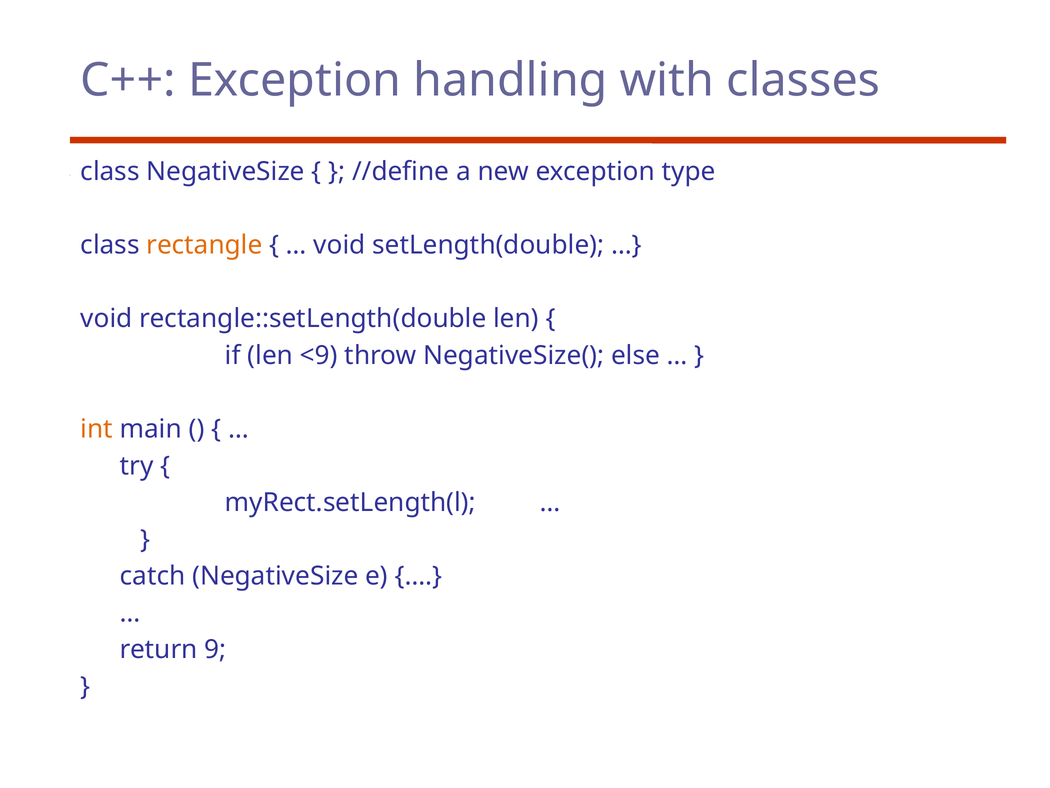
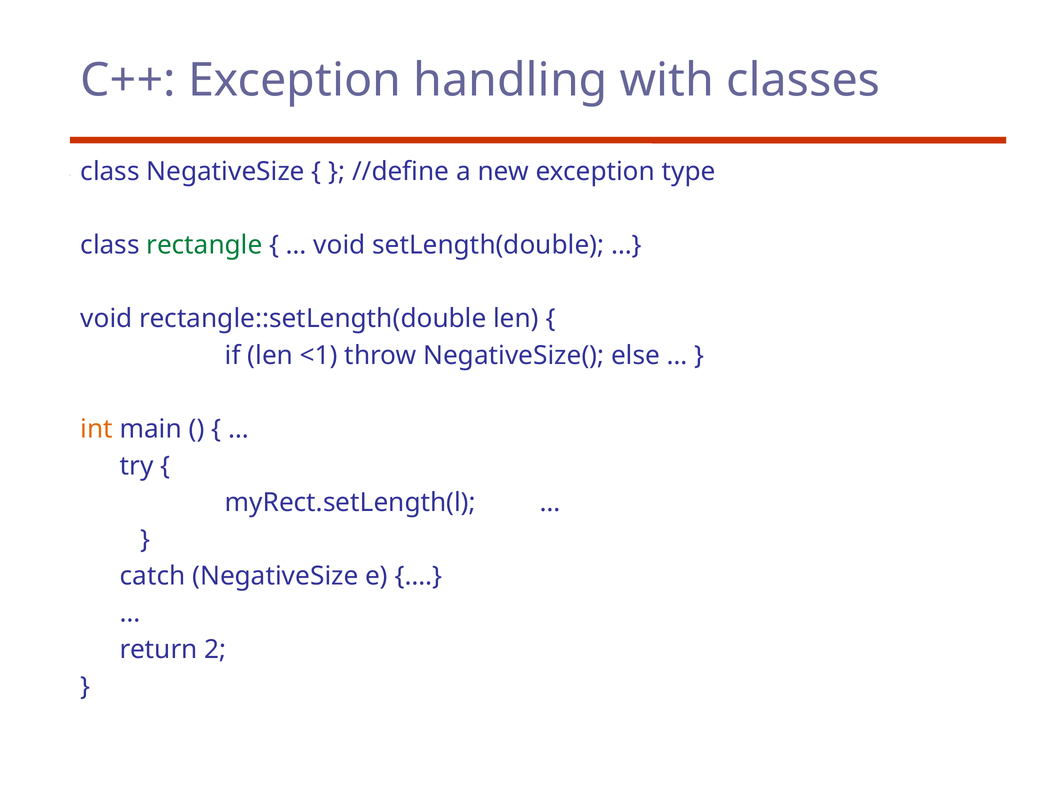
rectangle colour: orange -> green (204, 245)
<9: <9 -> <1 (319, 355)
9: 9 -> 2 (215, 649)
